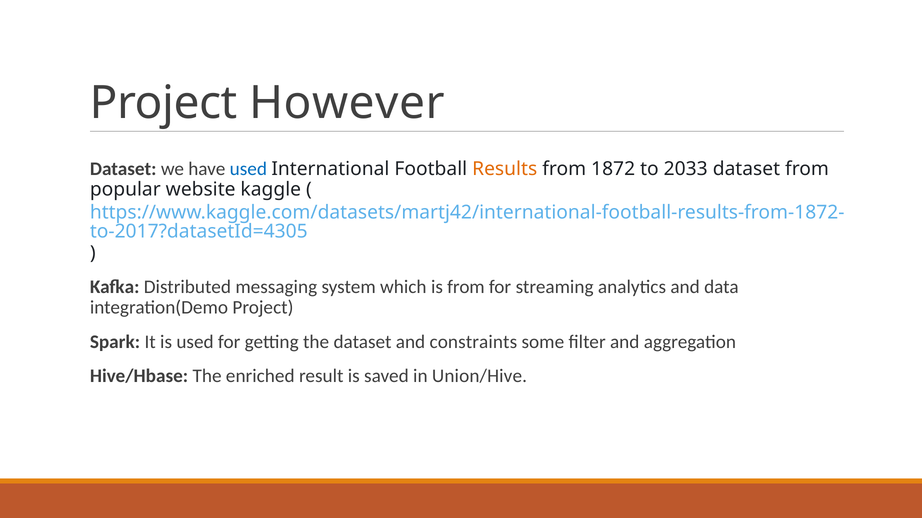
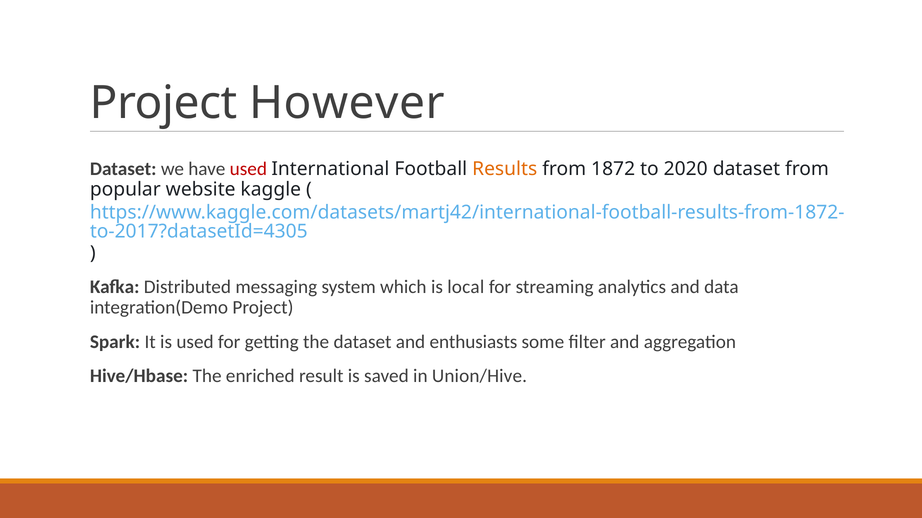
used colour: blue -> red (248, 169)
2033: 2033 -> 2020 (686, 169)
is from: from -> local (466, 287)
constraints: constraints -> enthusiasts (473, 342)
